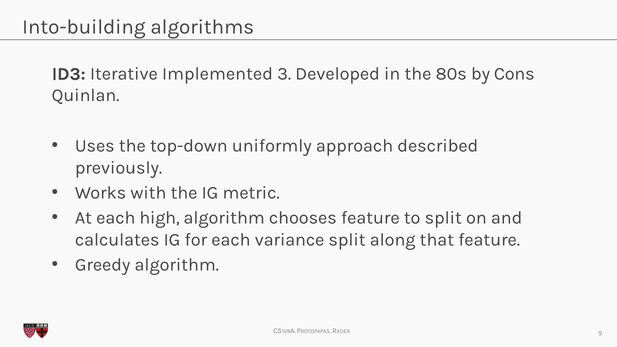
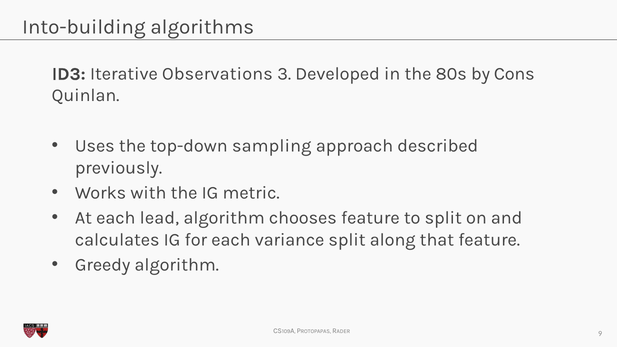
Implemented: Implemented -> Observations (217, 74)
uniformly: uniformly -> sampling (272, 146)
high: high -> lead (159, 218)
